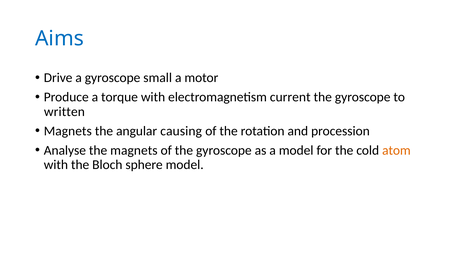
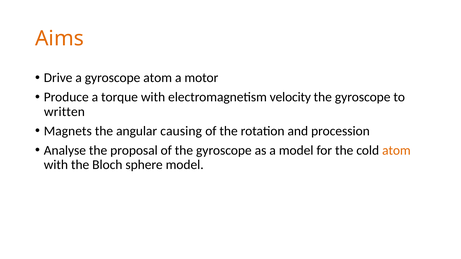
Aims colour: blue -> orange (60, 39)
gyroscope small: small -> atom (158, 78)
current: current -> velocity (290, 97)
the magnets: magnets -> proposal (134, 150)
